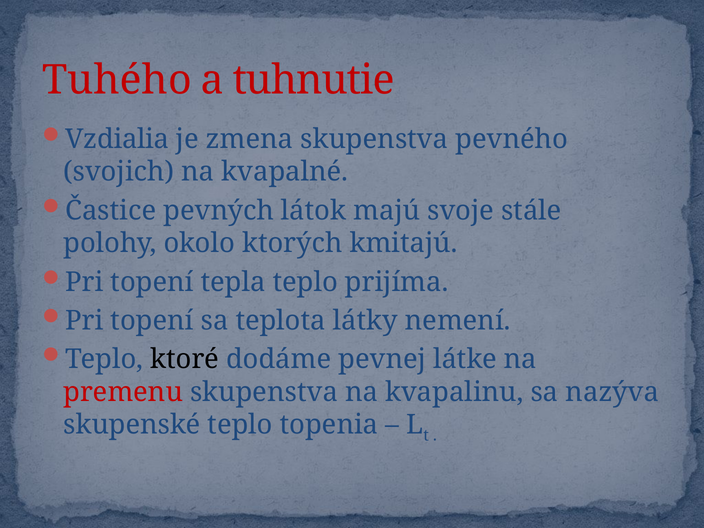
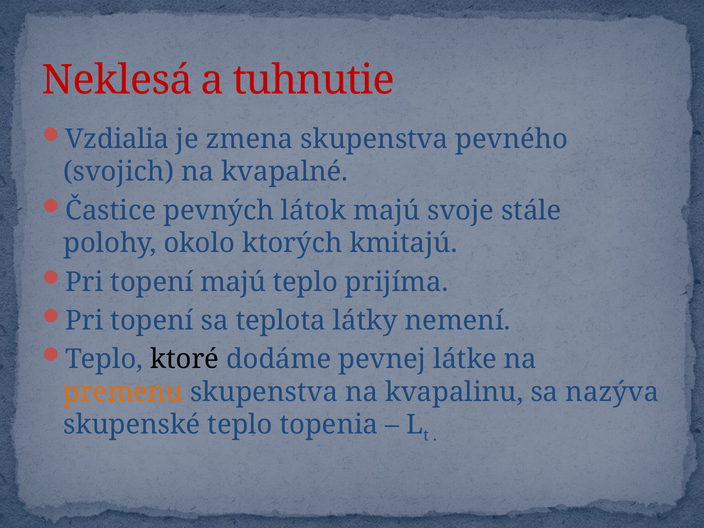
Tuhého: Tuhého -> Neklesá (117, 80)
topení tepla: tepla -> majú (233, 282)
premenu colour: red -> orange (123, 392)
